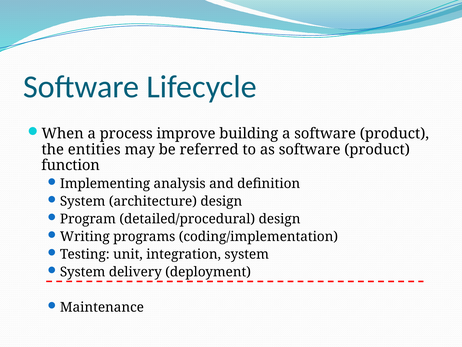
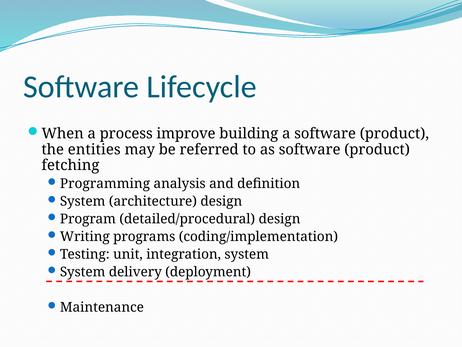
function: function -> fetching (70, 165)
Implementing: Implementing -> Programming (105, 184)
